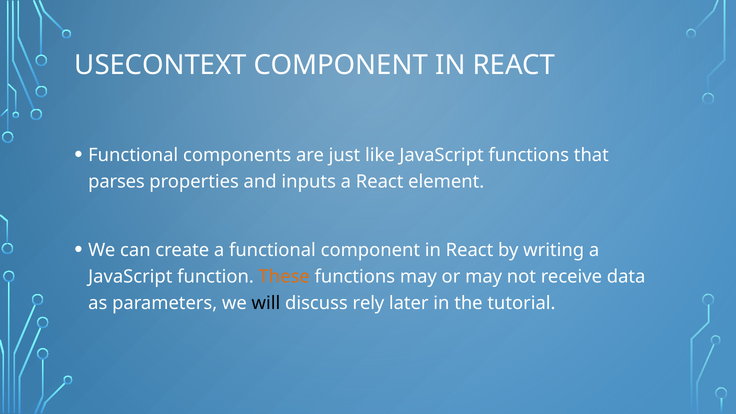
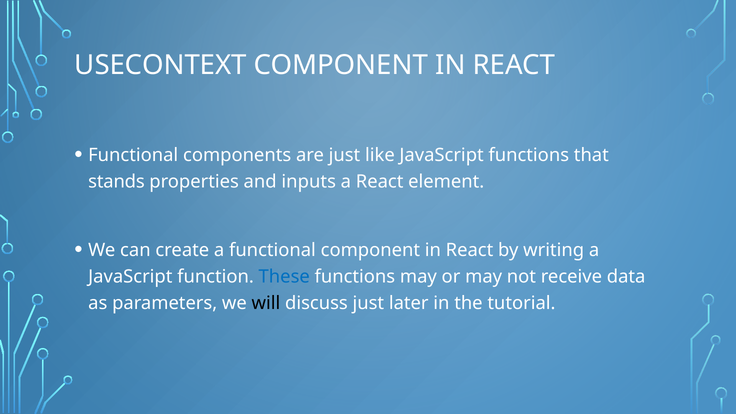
parses: parses -> stands (116, 182)
These colour: orange -> blue (284, 277)
discuss rely: rely -> just (368, 303)
